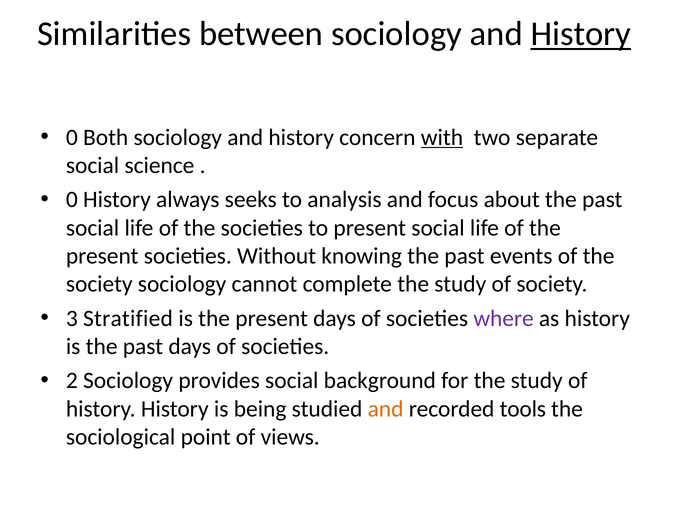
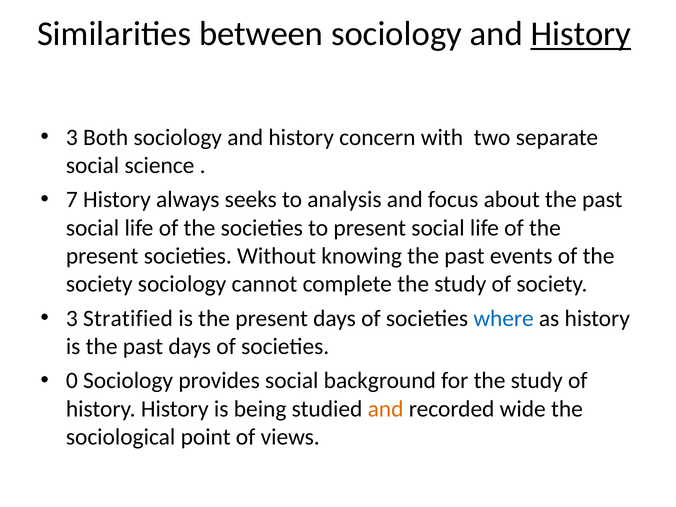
0: 0 -> 3 (72, 137)
with underline: present -> none (442, 137)
0: 0 -> 7 (72, 200)
where colour: purple -> blue (504, 318)
2: 2 -> 0 (72, 381)
tools: tools -> wide (523, 409)
